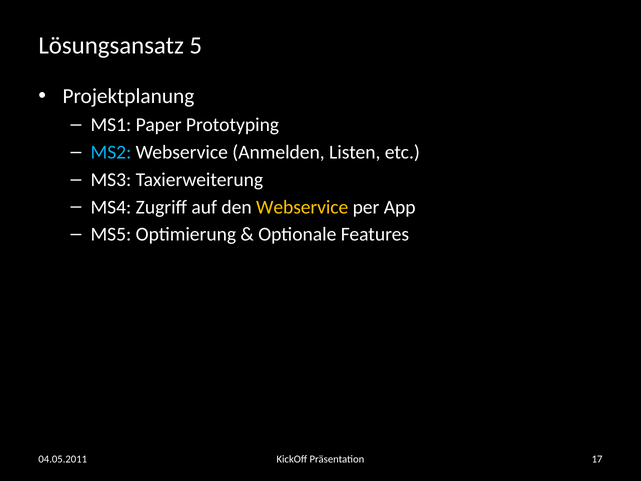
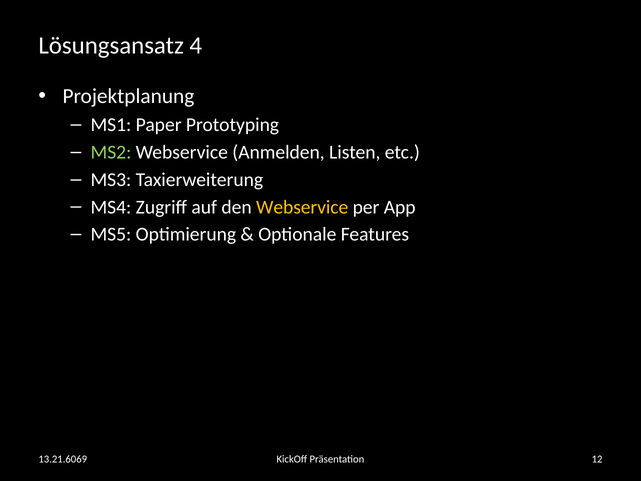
5: 5 -> 4 (196, 46)
MS2 colour: light blue -> light green (111, 152)
17: 17 -> 12 (597, 459)
04.05.2011: 04.05.2011 -> 13.21.6069 (63, 459)
